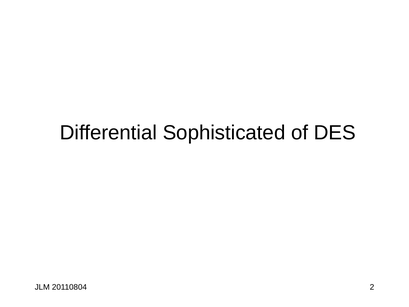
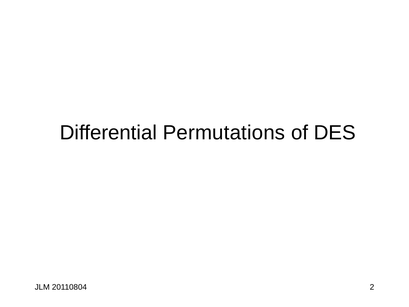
Sophisticated: Sophisticated -> Permutations (224, 133)
